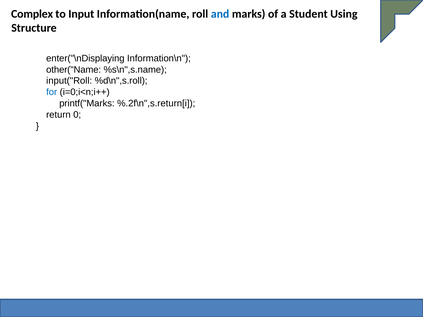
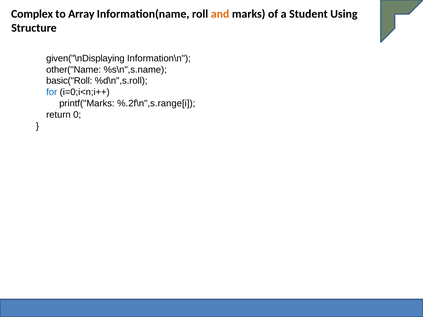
Input: Input -> Array (81, 14)
and colour: blue -> orange (220, 14)
enter("\nDisplaying: enter("\nDisplaying -> given("\nDisplaying (85, 58)
input("Roll: input("Roll -> basic("Roll (69, 81)
%.2f\n",s.return[i: %.2f\n",s.return[i -> %.2f\n",s.range[i (156, 104)
